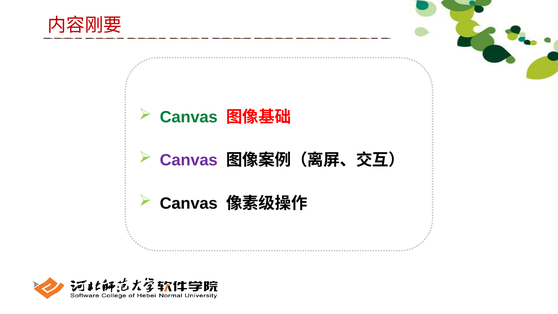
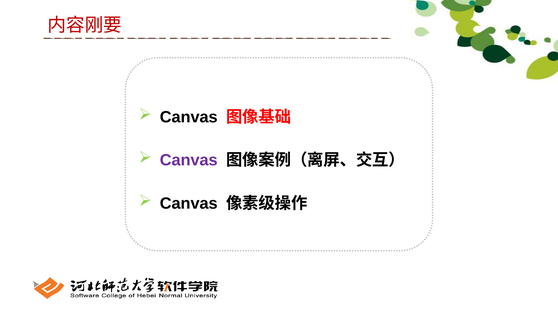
Canvas colour: green -> black (189, 117)
